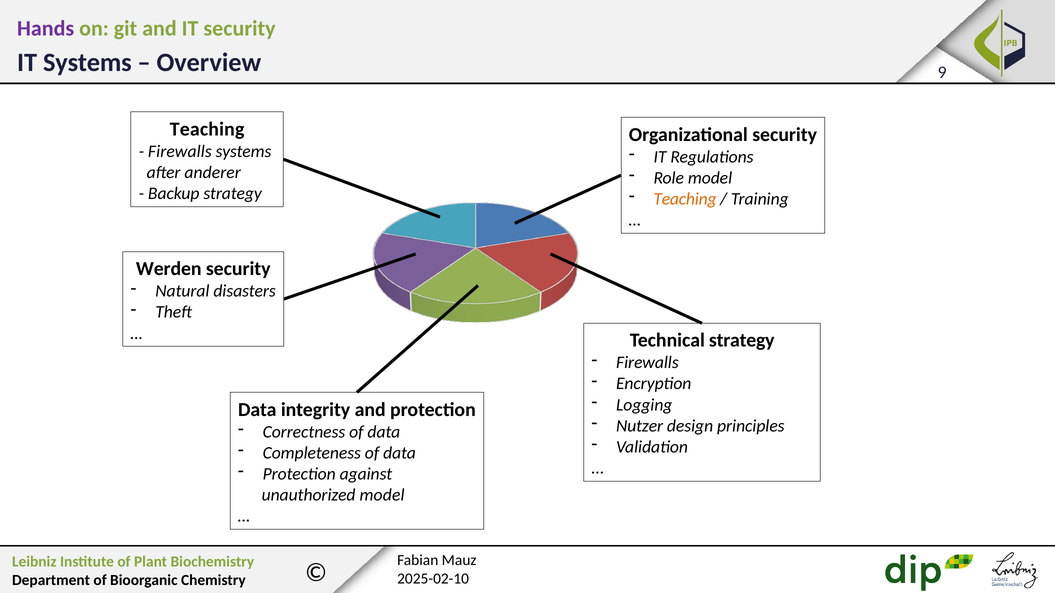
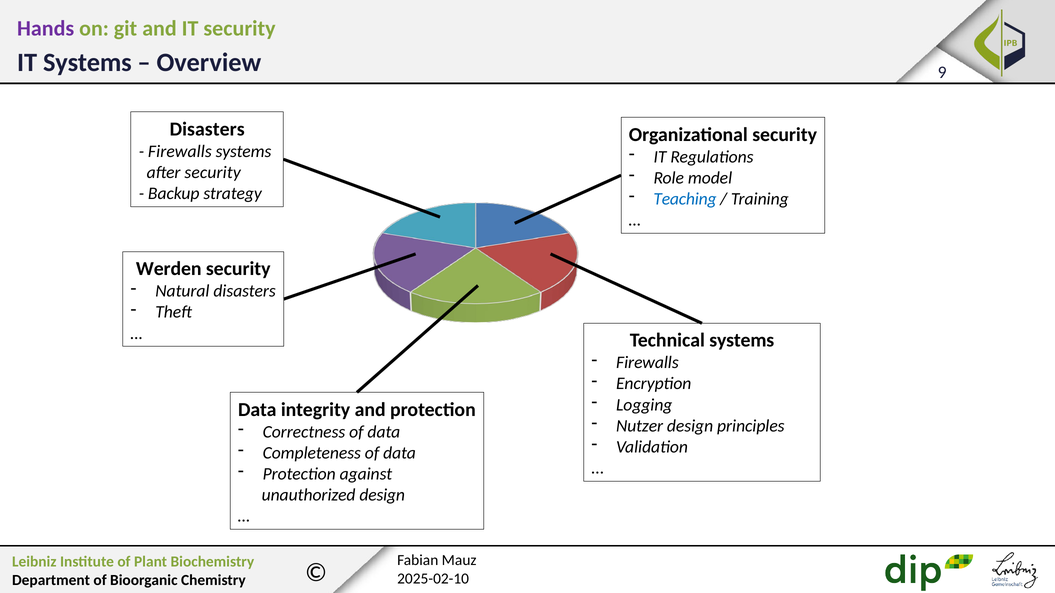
Teaching: Teaching -> Disasters (207, 129)
after anderer: anderer -> security (213, 172)
Teaching colour: orange -> blue (685, 199)
Technical strategy: strategy -> systems (742, 341)
unauthorized model: model -> design (382, 495)
